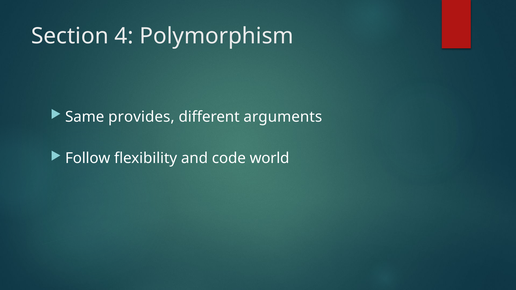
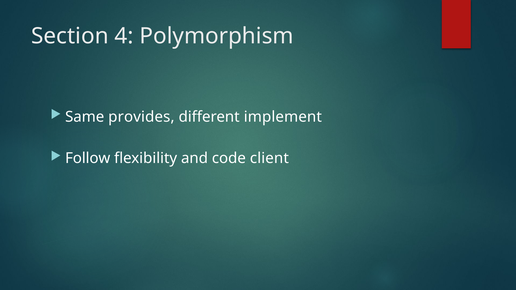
arguments: arguments -> implement (283, 117)
world: world -> client (269, 158)
